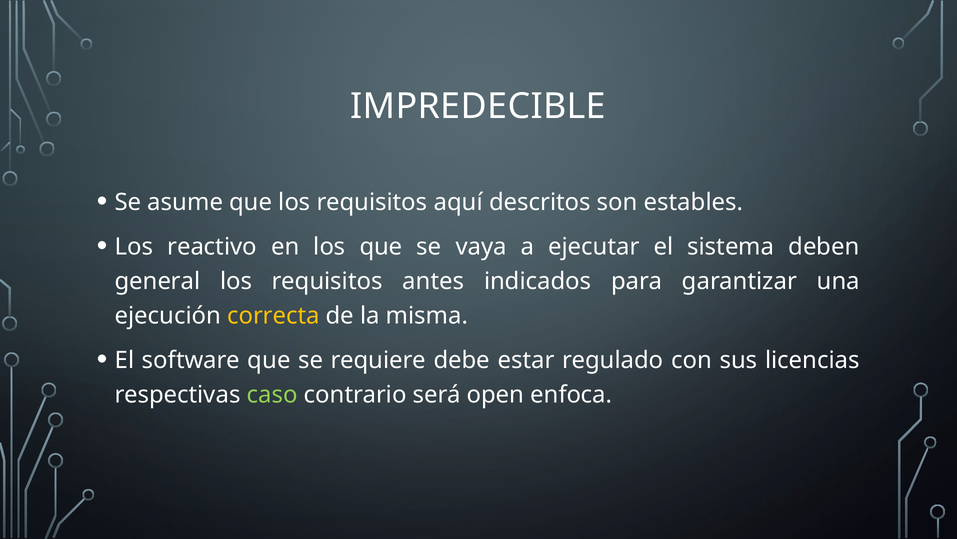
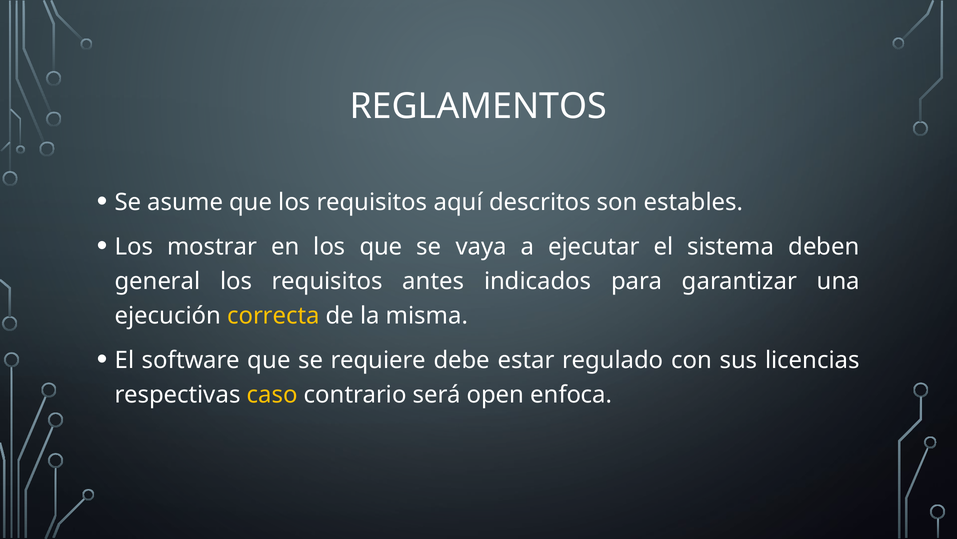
IMPREDECIBLE: IMPREDECIBLE -> REGLAMENTOS (478, 106)
reactivo: reactivo -> mostrar (212, 246)
caso colour: light green -> yellow (272, 394)
